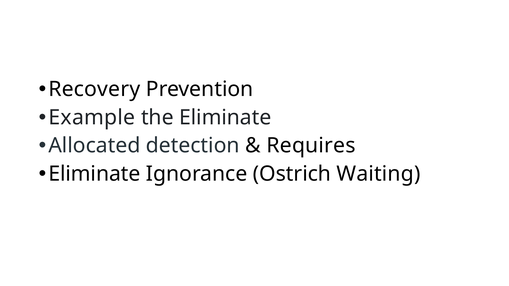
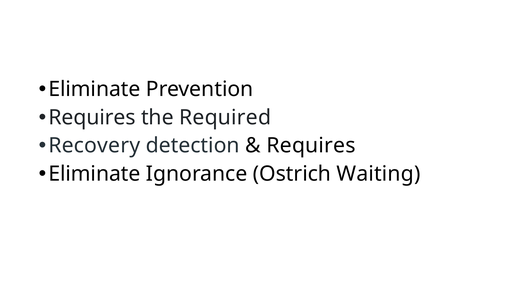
Recovery: Recovery -> Eliminate (94, 89)
Example: Example -> Requires (92, 118)
the Eliminate: Eliminate -> Required (225, 118)
Allocated: Allocated -> Recovery (94, 146)
